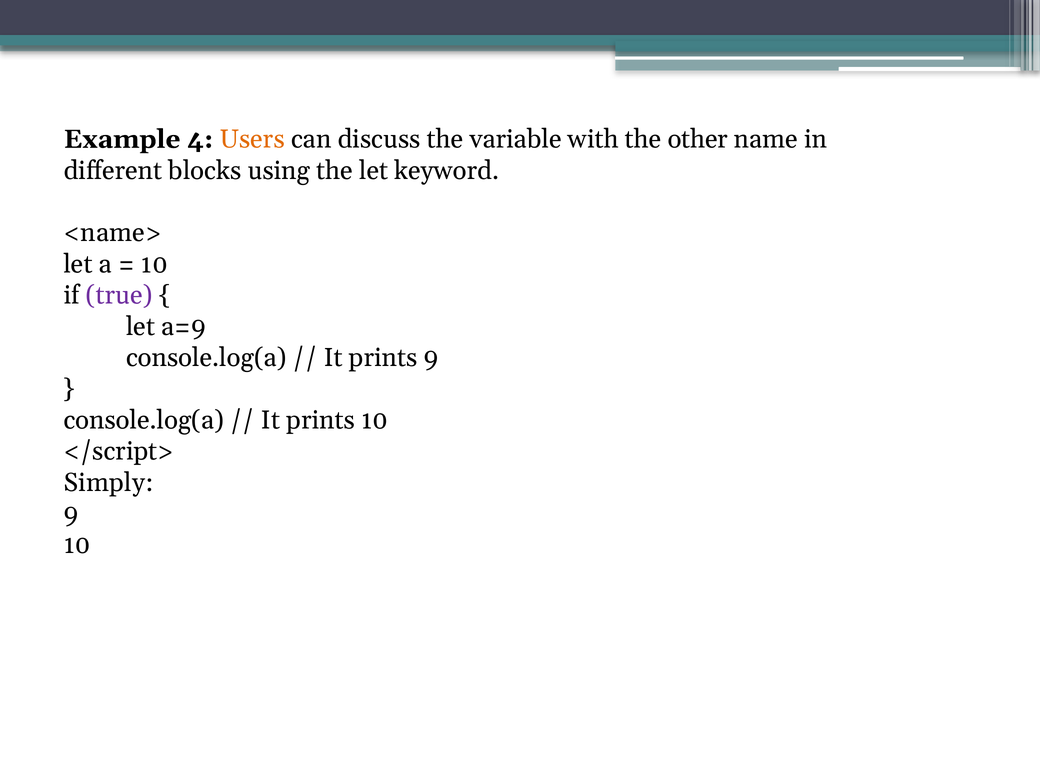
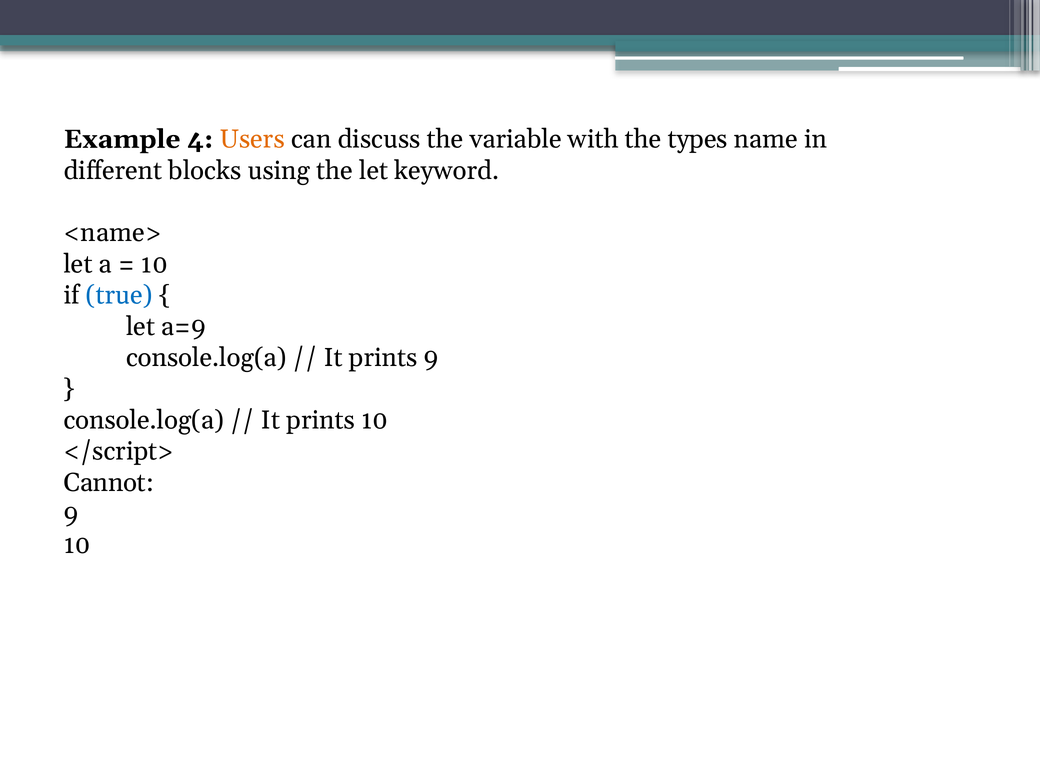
other: other -> types (698, 139)
true colour: purple -> blue (119, 295)
Simply: Simply -> Cannot (109, 482)
